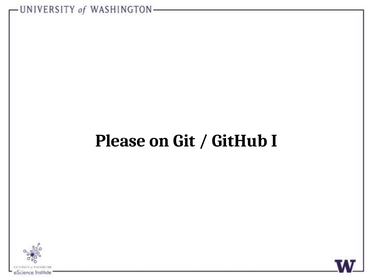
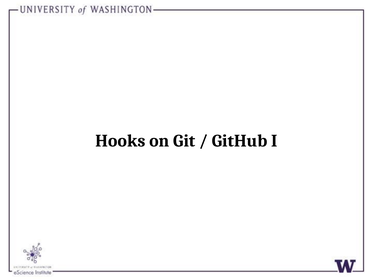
Please: Please -> Hooks (120, 141)
